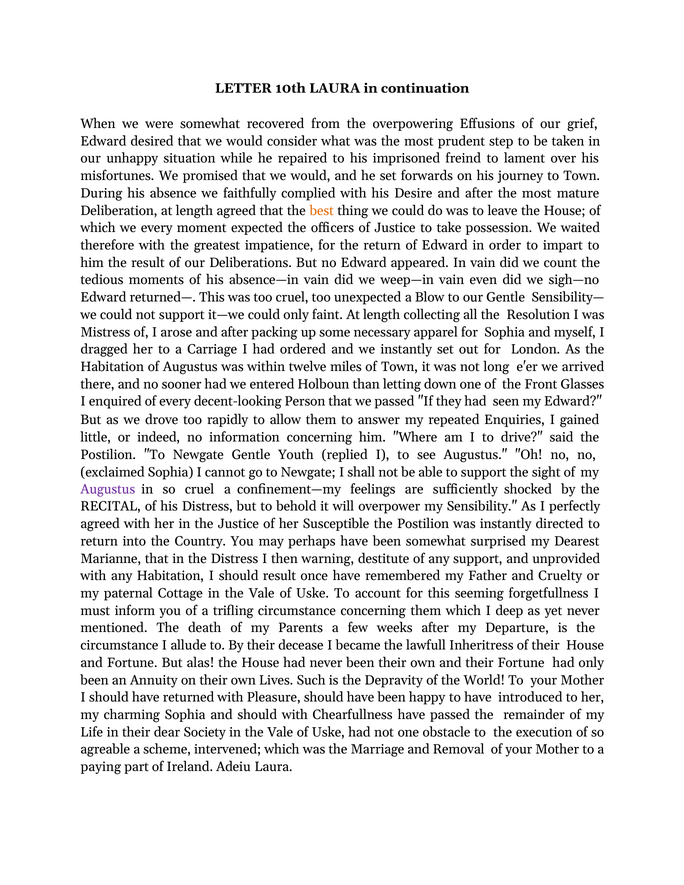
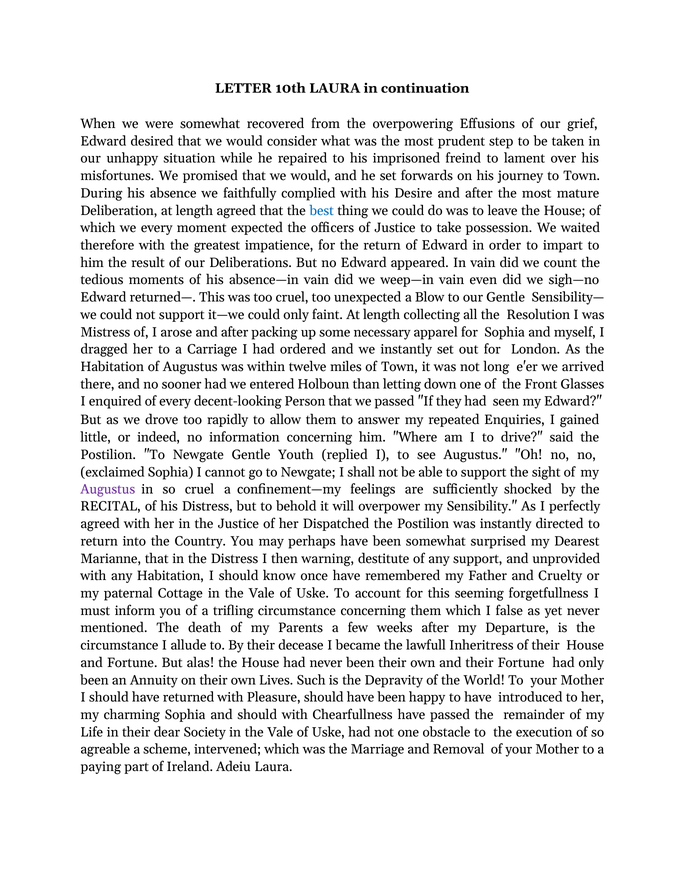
best colour: orange -> blue (322, 211)
Susceptible: Susceptible -> Dispatched (336, 524)
should result: result -> know (279, 576)
deep: deep -> false (509, 611)
